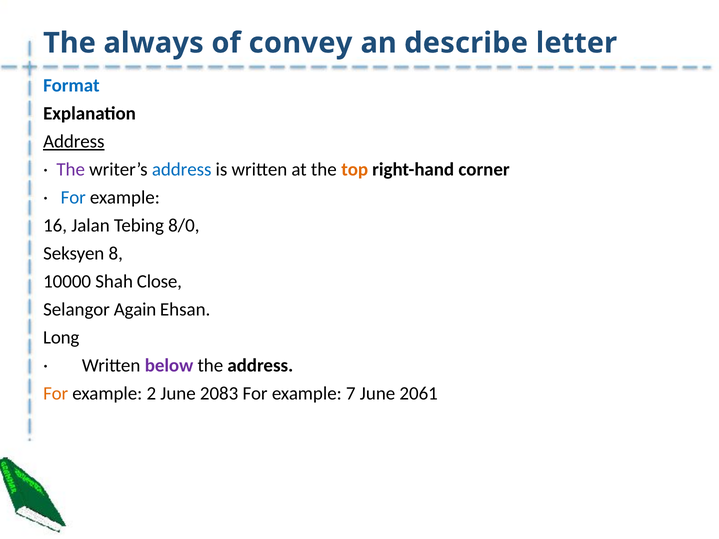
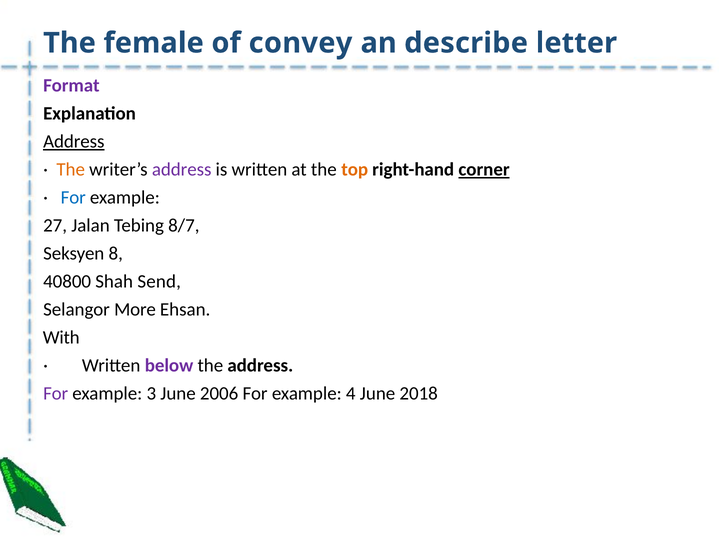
always: always -> female (154, 43)
Format colour: blue -> purple (71, 86)
The colour: purple -> orange (71, 170)
address colour: blue -> purple (182, 170)
corner underline: none -> present (484, 170)
16: 16 -> 27 (55, 226)
8/0: 8/0 -> 8/7 (184, 226)
10000: 10000 -> 40800 (67, 282)
Close: Close -> Send (159, 282)
Again: Again -> More (135, 310)
Long: Long -> With (61, 338)
For colour: orange -> purple (56, 394)
2: 2 -> 3 (151, 394)
2083: 2083 -> 2006 (219, 394)
7: 7 -> 4 (351, 394)
2061: 2061 -> 2018 (419, 394)
